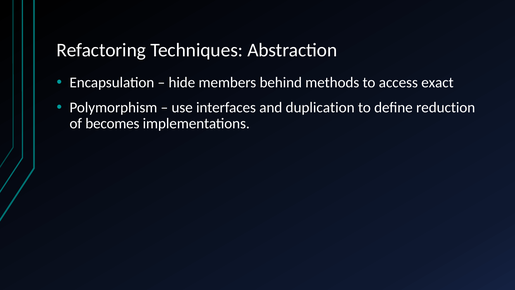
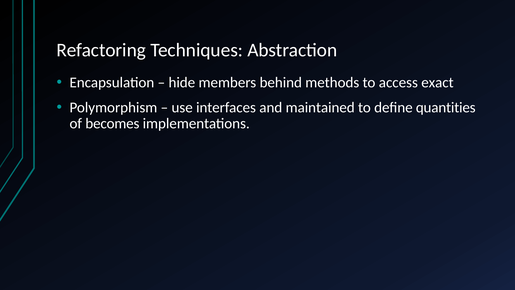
duplication: duplication -> maintained (320, 107)
reduction: reduction -> quantities (446, 107)
